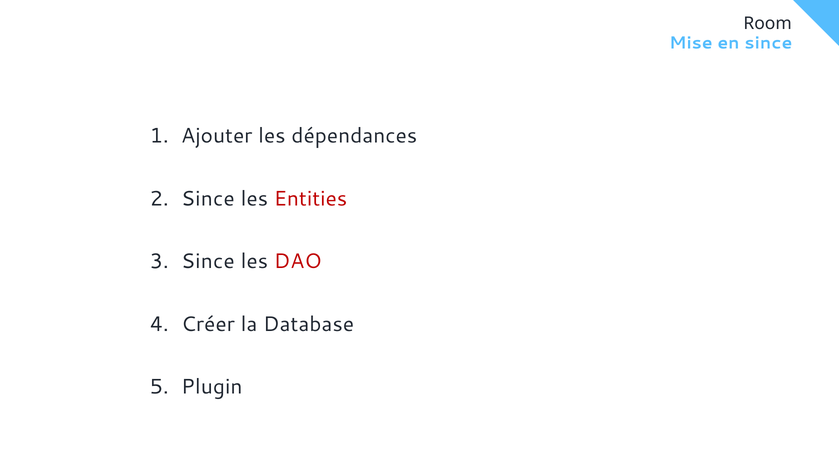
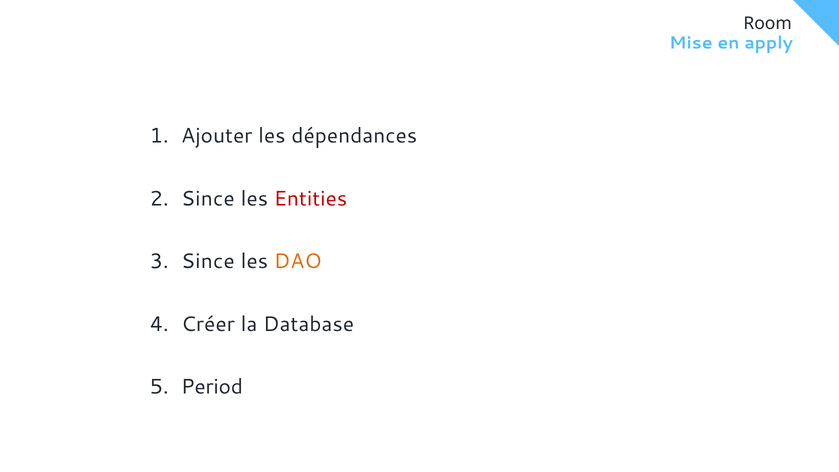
en since: since -> apply (769, 43)
DAO colour: red -> orange (298, 261)
Plugin: Plugin -> Period (212, 387)
